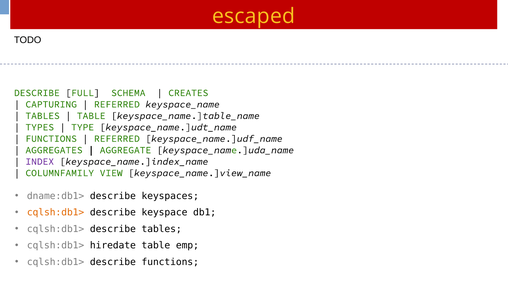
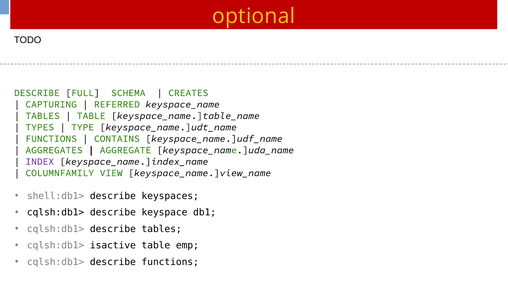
escaped: escaped -> optional (254, 16)
REFERRED: REFERRED -> CONTAINS (117, 139)
dname:db1>: dname:db1> -> shell:db1> (56, 196)
cqlsh:db1> colour: orange -> black (56, 212)
hiredate: hiredate -> isactive (113, 245)
